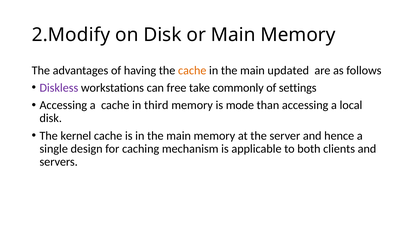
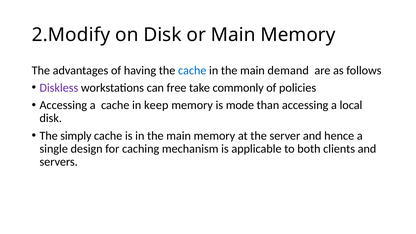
cache colour: orange -> blue (192, 70)
updated: updated -> demand (288, 70)
settings: settings -> policies (298, 88)
third: third -> keep (156, 105)
kernel: kernel -> simply (76, 136)
